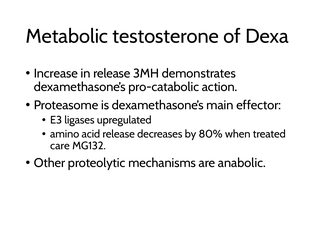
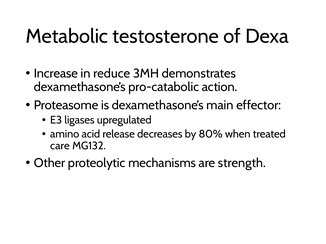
in release: release -> reduce (112, 73)
anabolic: anabolic -> strength (242, 163)
